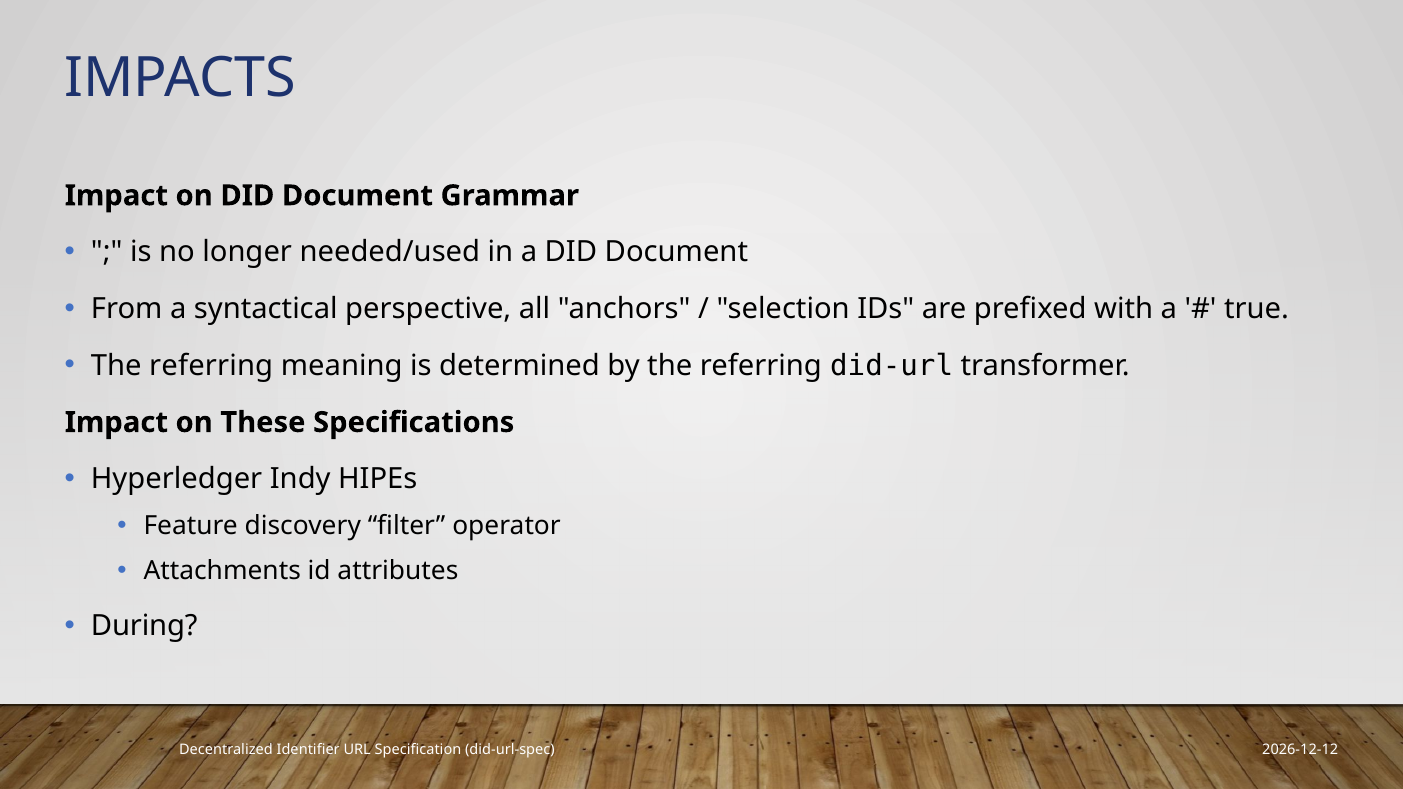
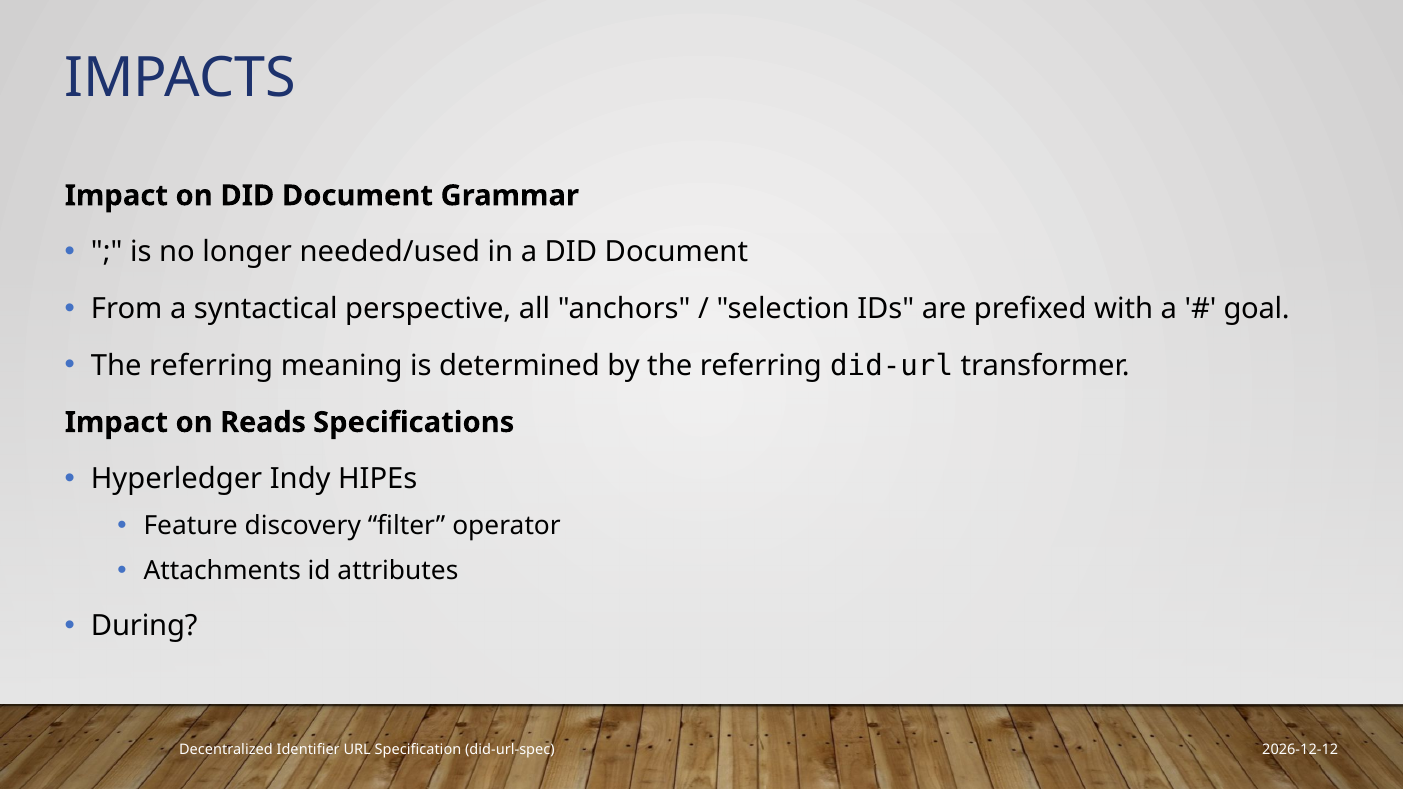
true: true -> goal (1257, 309)
These: These -> Reads (263, 423)
